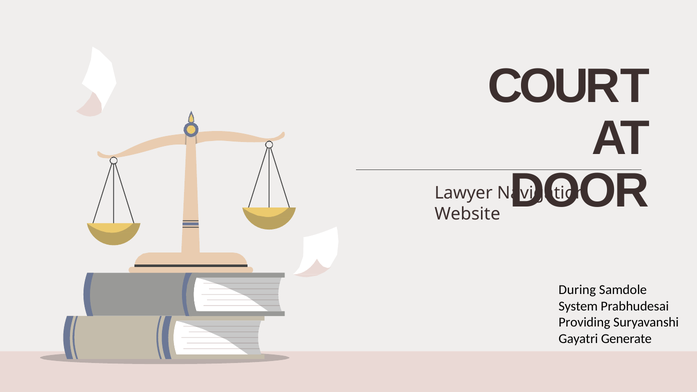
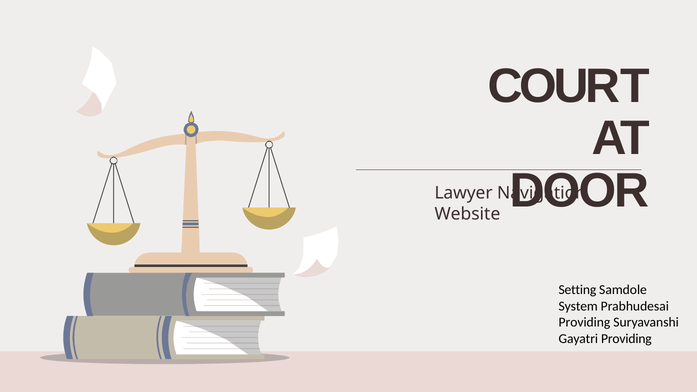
During: During -> Setting (577, 290)
Gayatri Generate: Generate -> Providing (626, 339)
